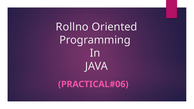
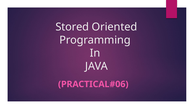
Rollno: Rollno -> Stored (72, 27)
